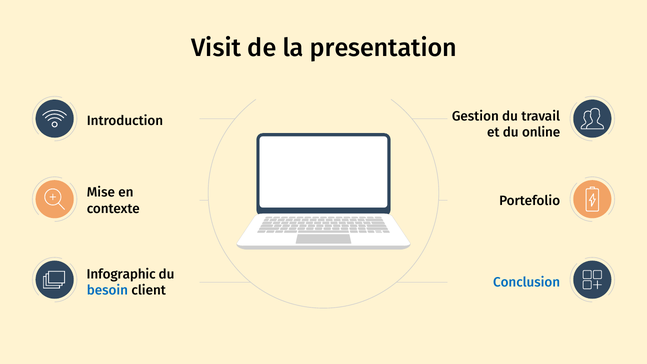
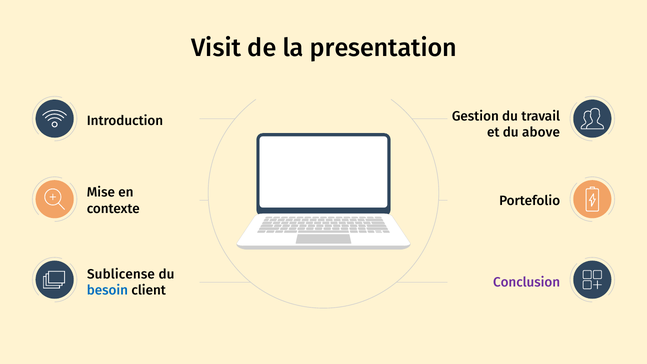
online: online -> above (541, 132)
Infographic: Infographic -> Sublicense (121, 274)
Conclusion colour: blue -> purple (527, 282)
